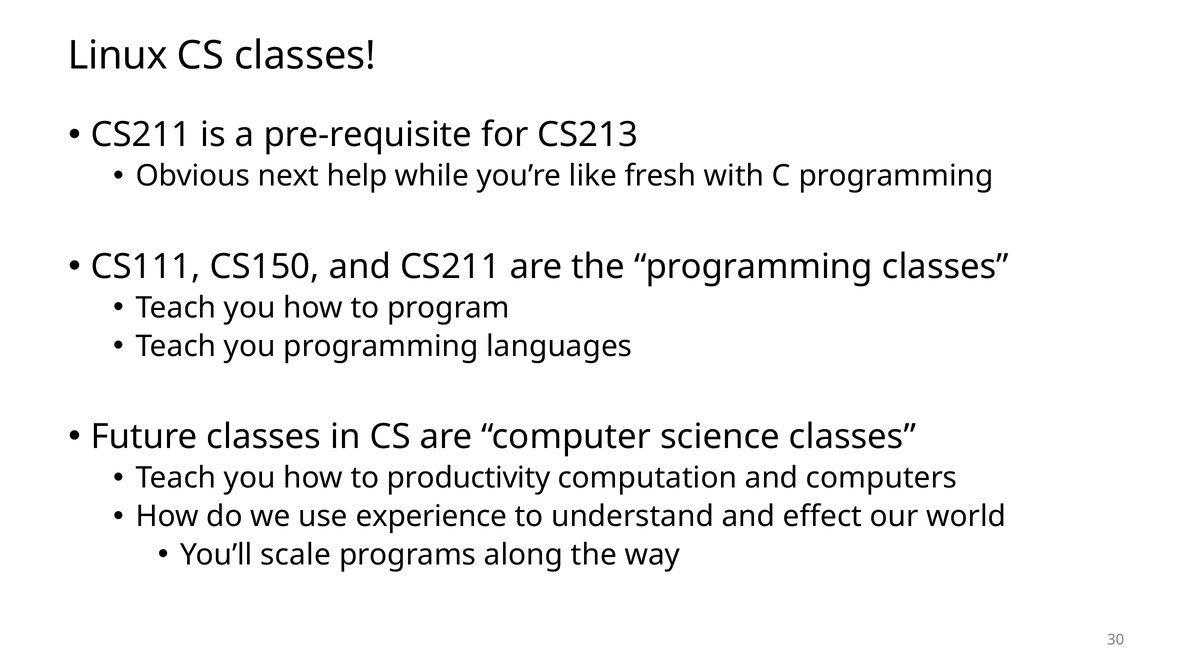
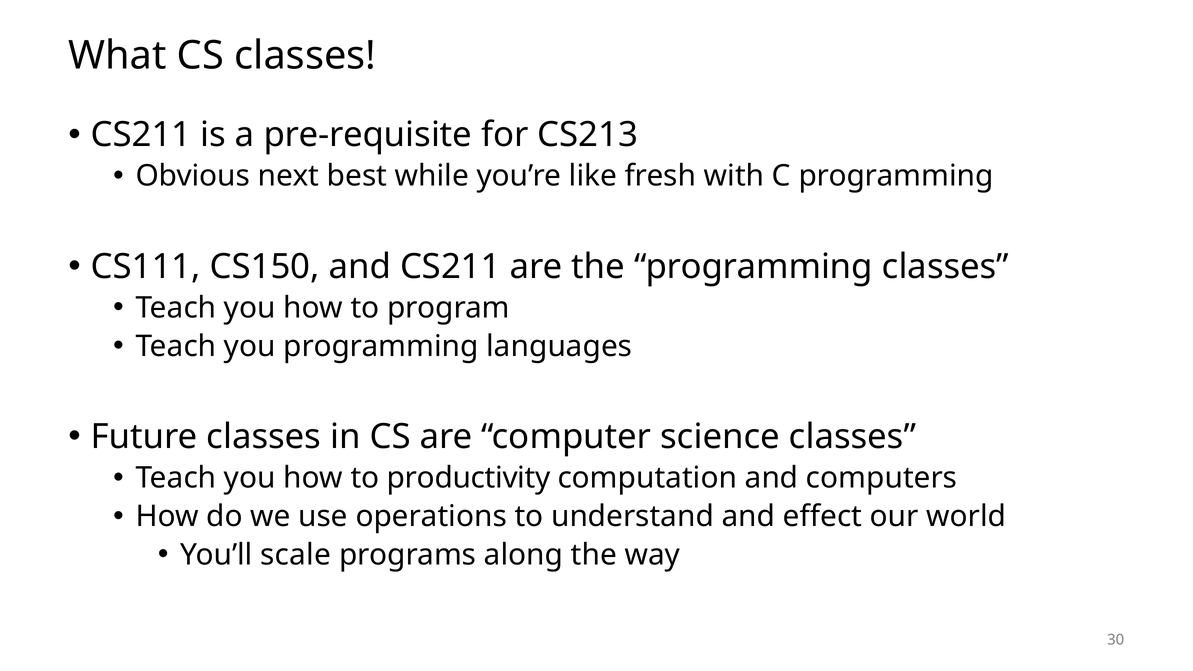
Linux: Linux -> What (118, 56)
help: help -> best (357, 176)
experience: experience -> operations (431, 516)
